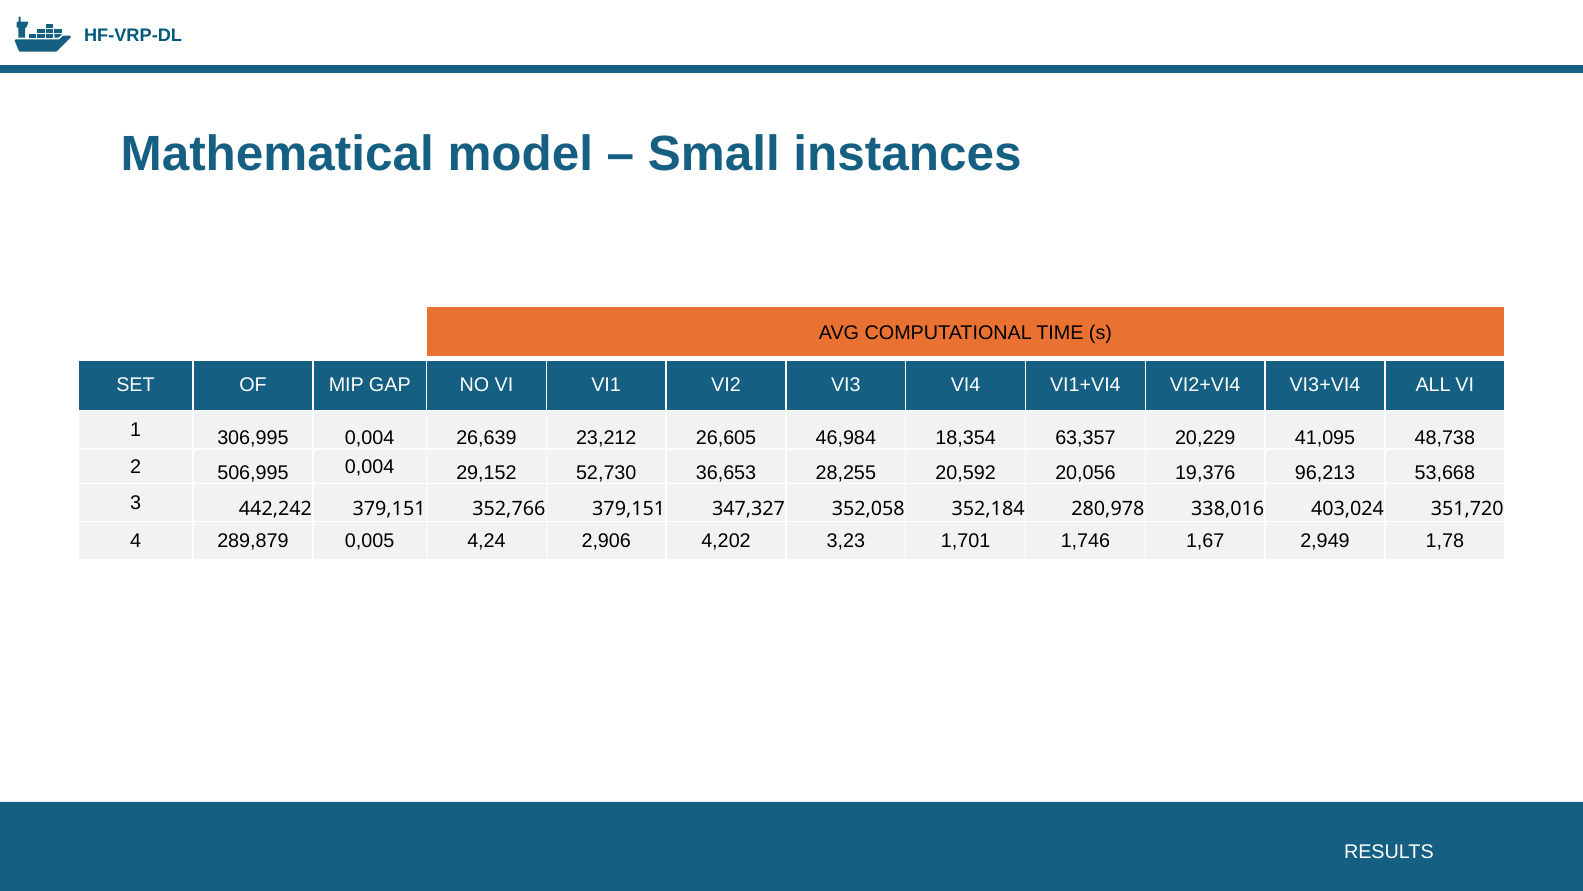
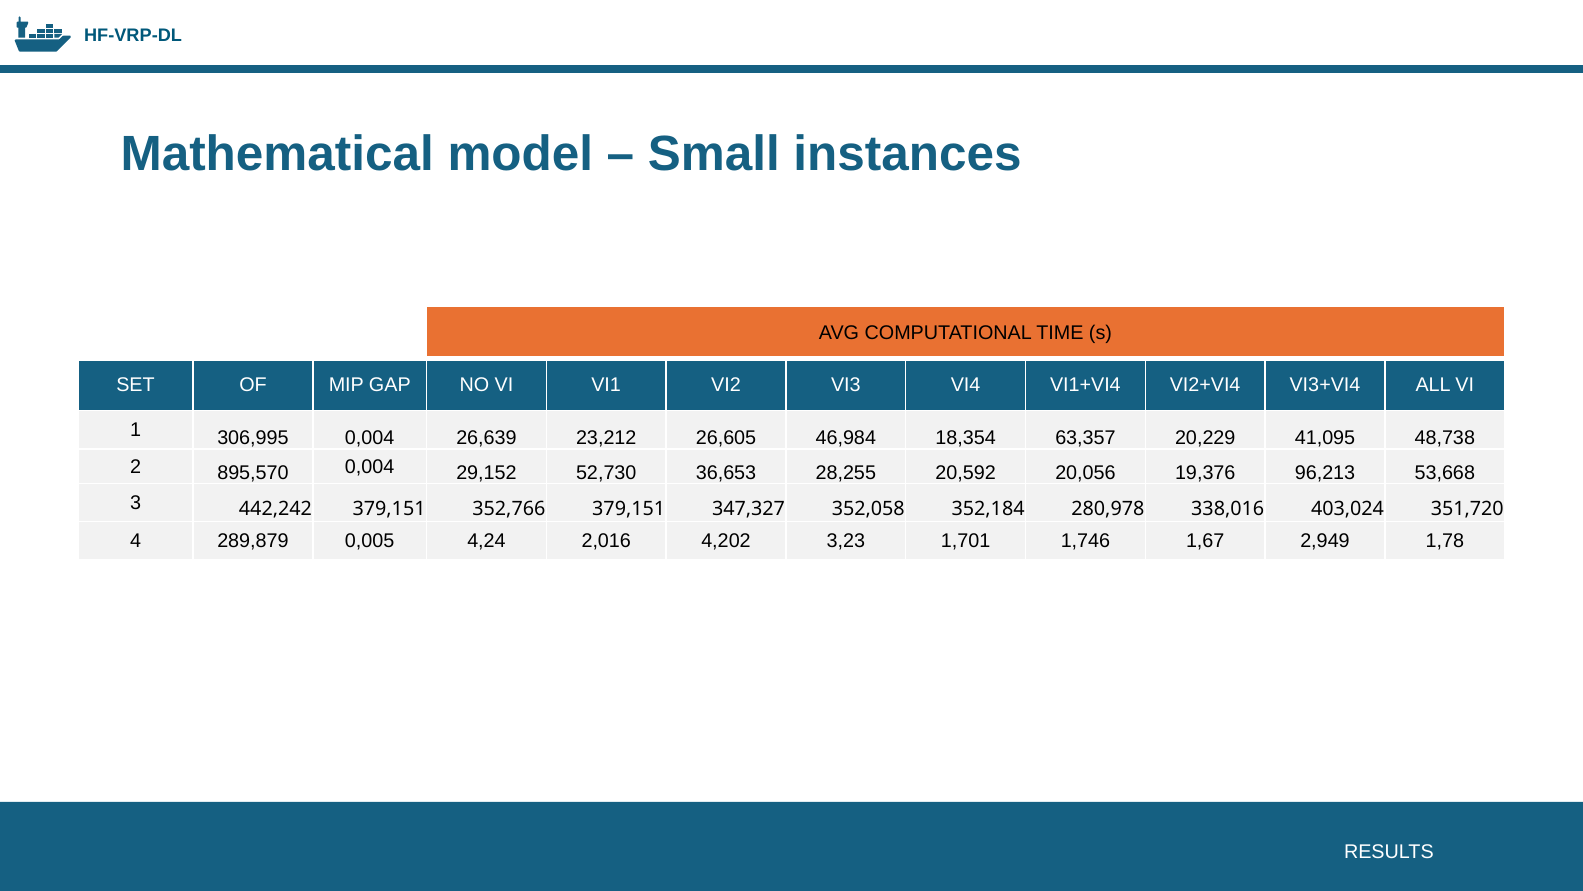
506,995: 506,995 -> 895,570 (253, 472)
2,906: 2,906 -> 2,016 (606, 541)
